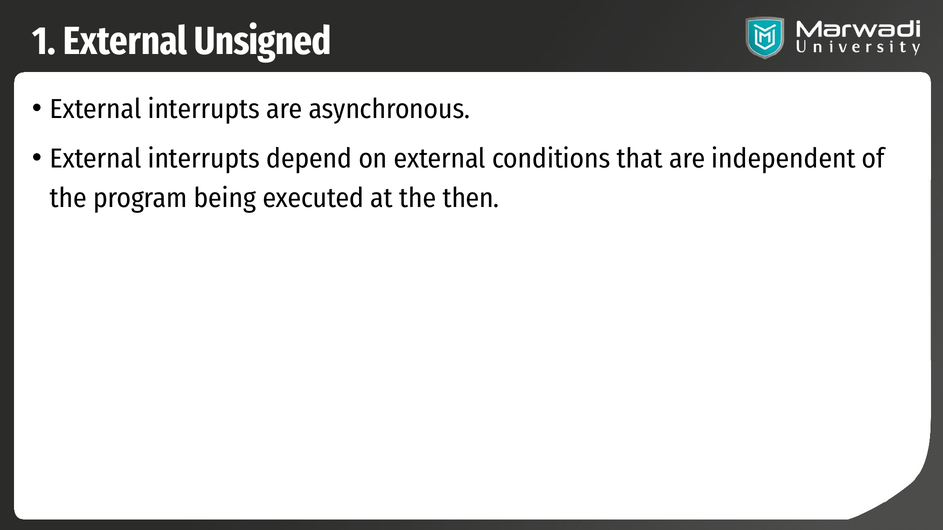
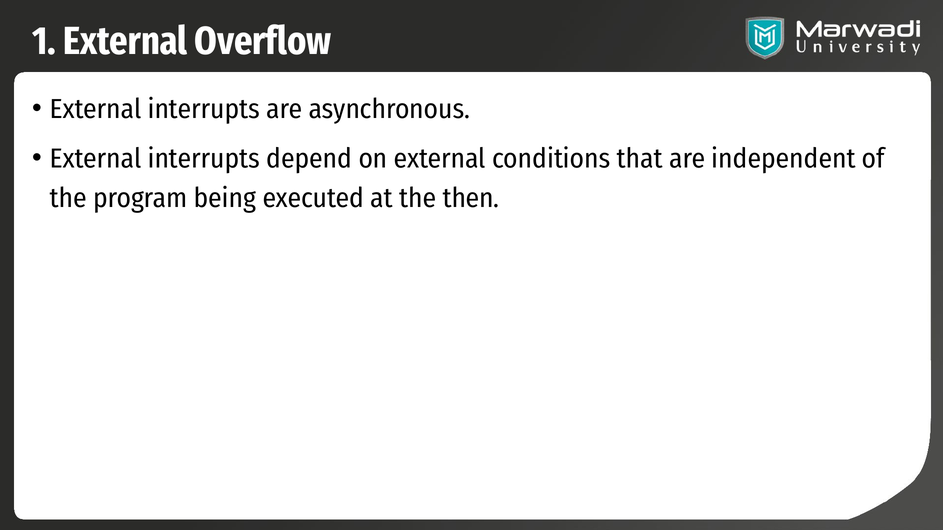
Unsigned: Unsigned -> Overflow (263, 41)
